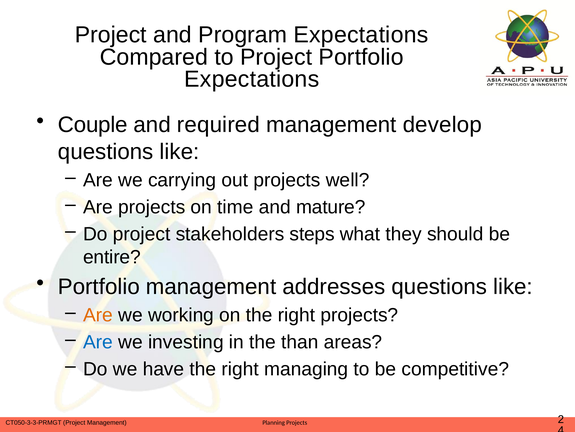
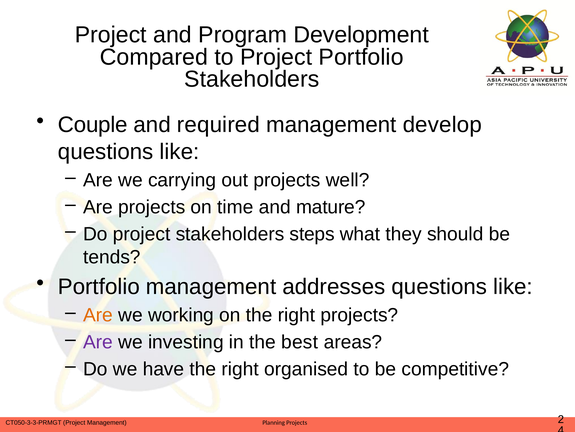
Program Expectations: Expectations -> Development (361, 35)
Expectations: Expectations -> Stakeholders (252, 79)
entire: entire -> tends (112, 257)
Are colour: blue -> purple (98, 342)
than: than -> best (300, 342)
managing: managing -> organised (306, 368)
